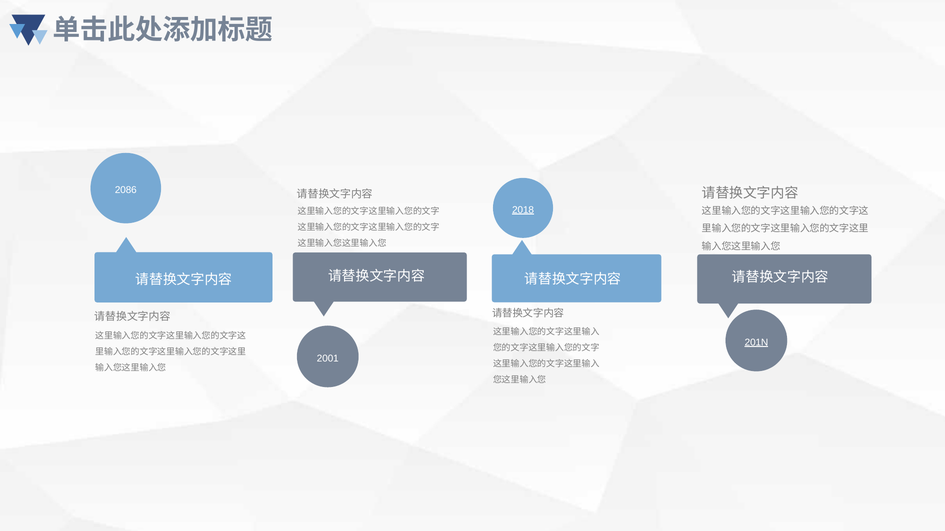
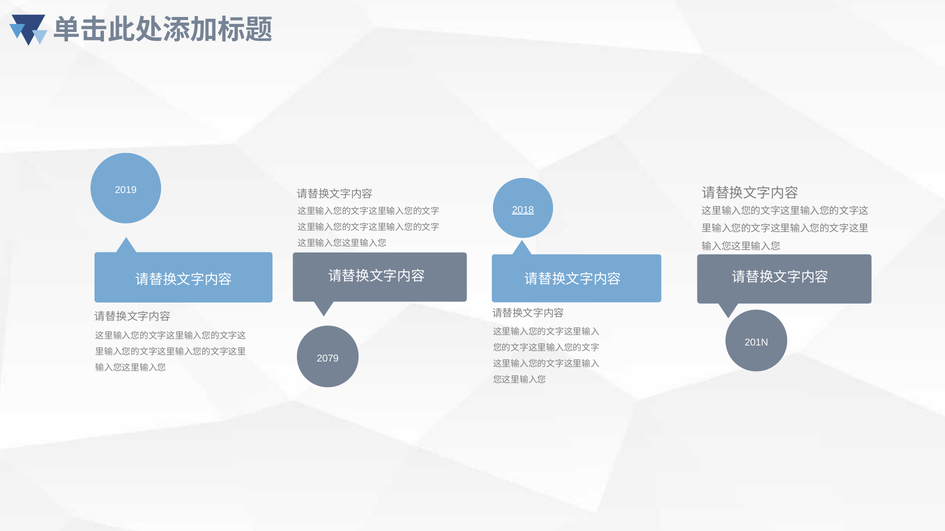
2086: 2086 -> 2019 (126, 190)
201N underline: present -> none (756, 343)
2001: 2001 -> 2079 (328, 359)
